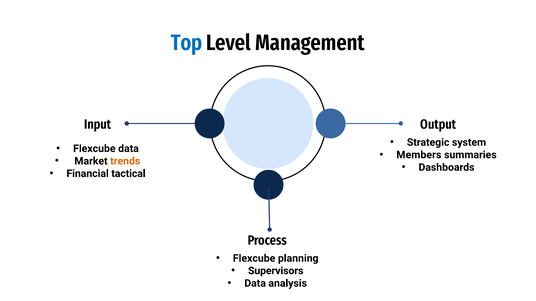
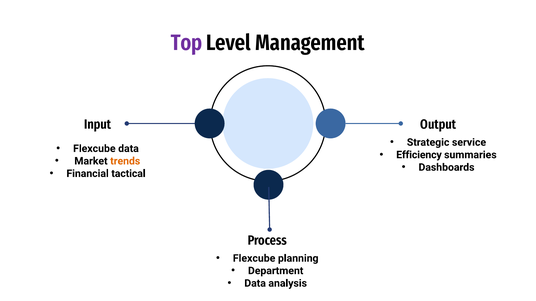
Top colour: blue -> purple (187, 43)
system: system -> service (469, 143)
Members: Members -> Efficiency (419, 155)
Supervisors: Supervisors -> Department (276, 271)
